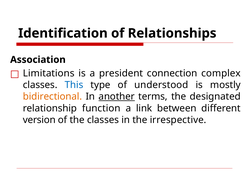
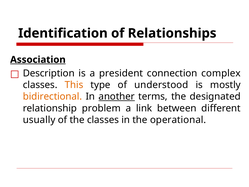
Association underline: none -> present (38, 60)
Limitations: Limitations -> Description (49, 73)
This colour: blue -> orange (74, 85)
function: function -> problem (101, 108)
version: version -> usually (39, 120)
irrespective: irrespective -> operational (178, 120)
